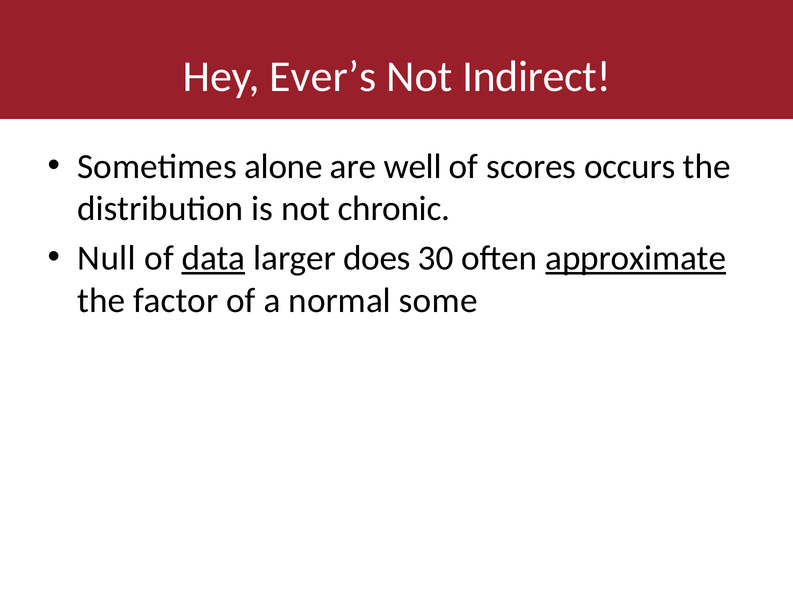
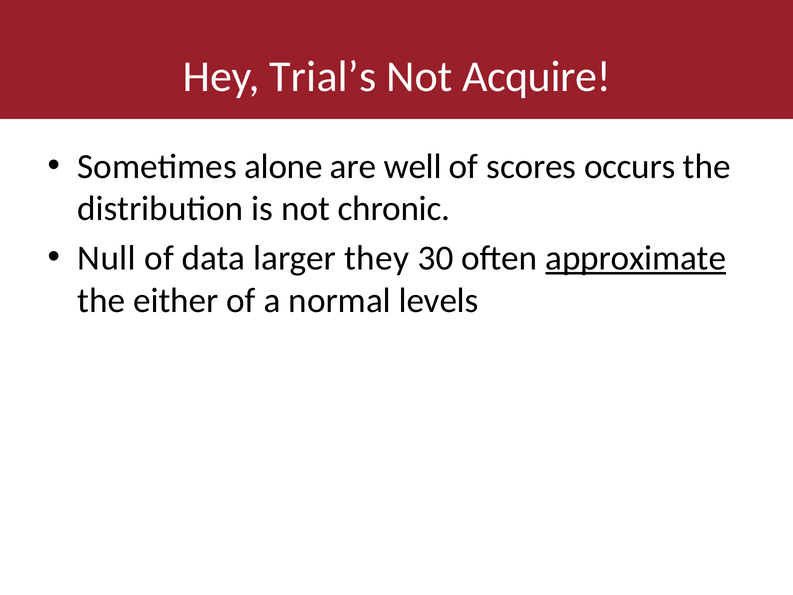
Ever’s: Ever’s -> Trial’s (323, 76)
Indirect: Indirect -> Acquire (537, 76)
data underline: present -> none (213, 258)
does: does -> they (377, 258)
factor: factor -> either (176, 300)
some: some -> levels (439, 300)
